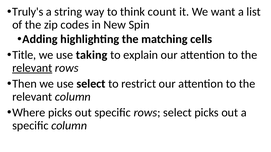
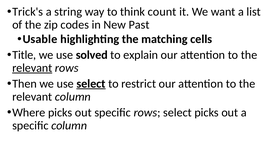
Truly's: Truly's -> Trick's (28, 12)
Spin: Spin -> Past (139, 25)
Adding: Adding -> Usable (40, 39)
taking: taking -> solved (92, 55)
select underline: none -> present (91, 84)
